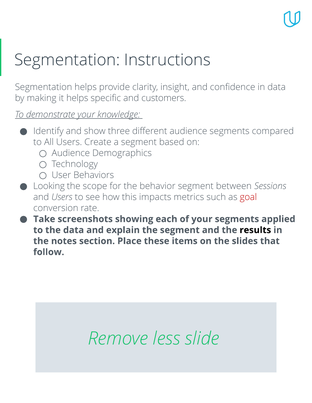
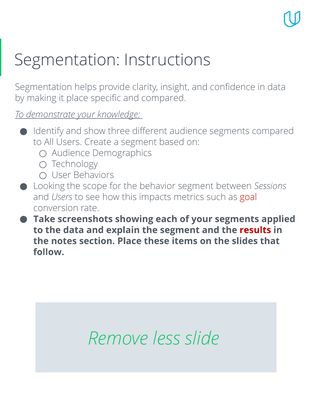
it helps: helps -> place (77, 98)
and customers: customers -> compared (164, 98)
results colour: black -> red (255, 231)
